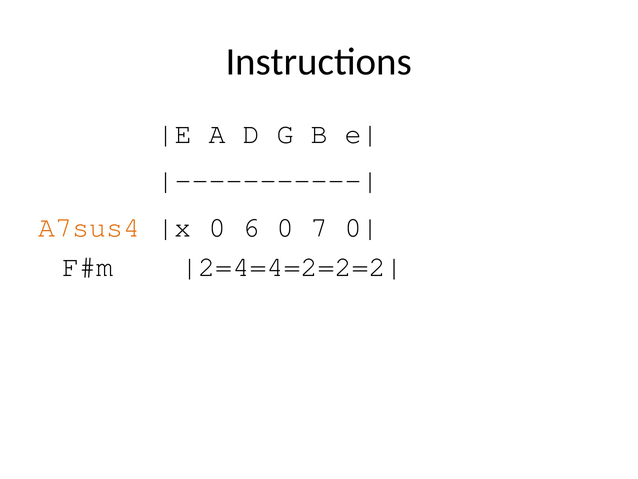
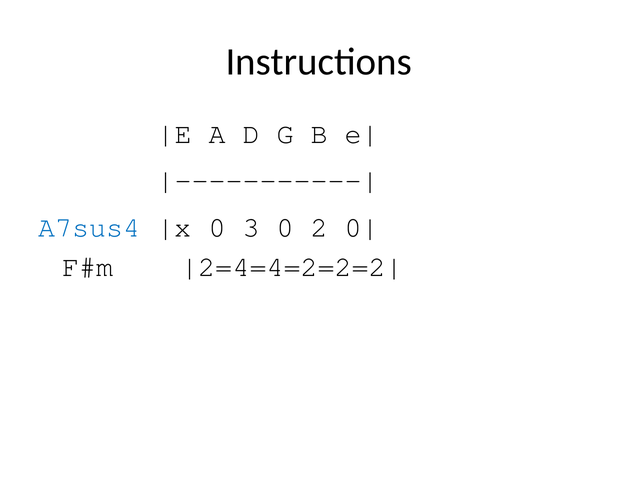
A7sus4 colour: orange -> blue (89, 227)
6: 6 -> 3 (251, 227)
7: 7 -> 2 (319, 227)
